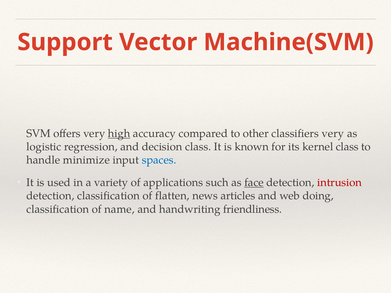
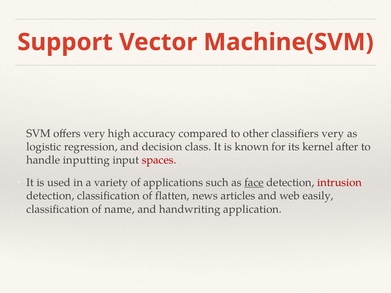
high underline: present -> none (119, 134)
kernel class: class -> after (347, 147)
minimize: minimize -> inputting (86, 160)
spaces colour: blue -> red (159, 160)
doing: doing -> easily (318, 196)
friendliness: friendliness -> application (252, 209)
